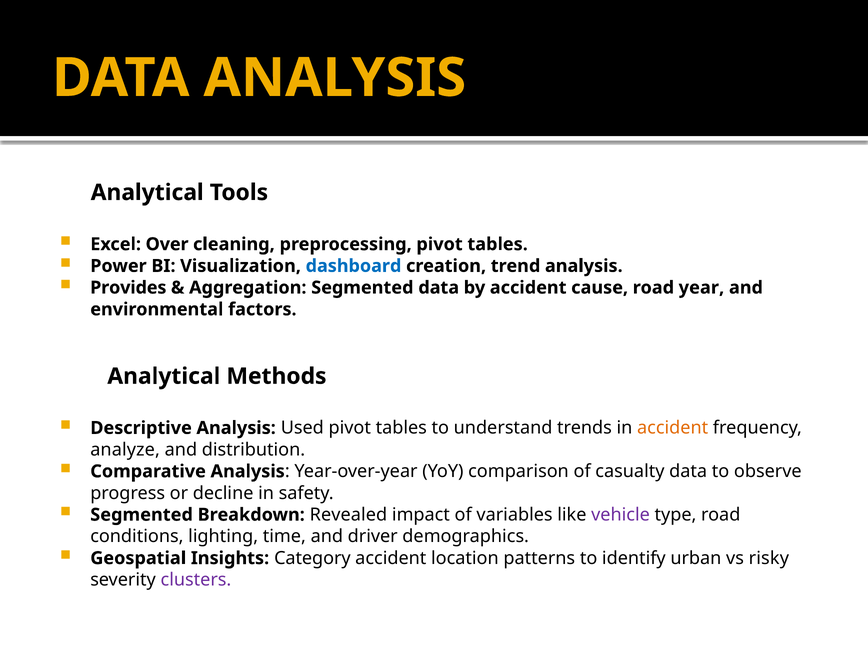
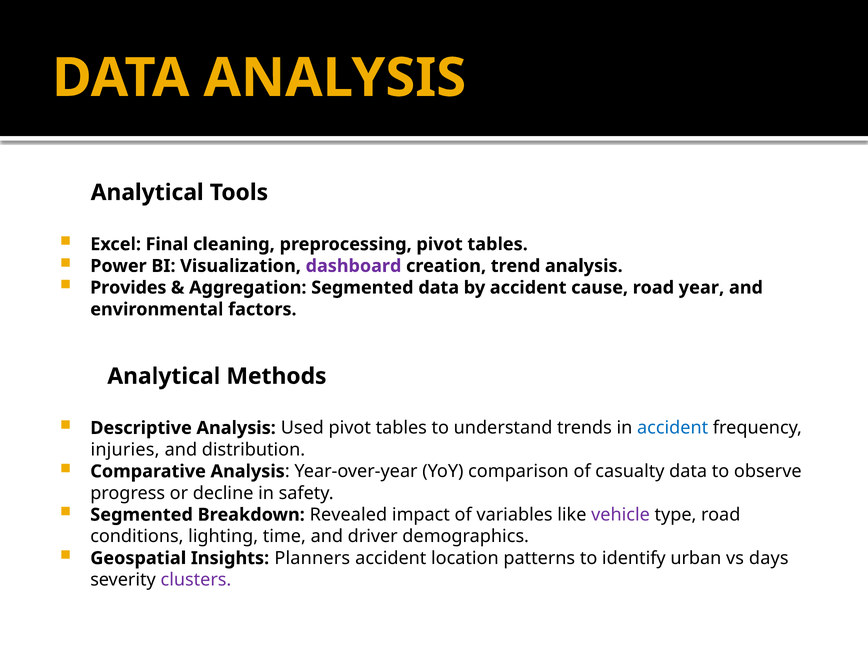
Over: Over -> Final (167, 244)
dashboard colour: blue -> purple (353, 266)
accident colour: orange -> blue (673, 428)
analyze: analyze -> injuries (125, 450)
Category: Category -> Planners (312, 558)
risky: risky -> days (769, 558)
